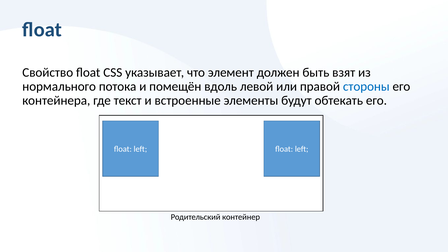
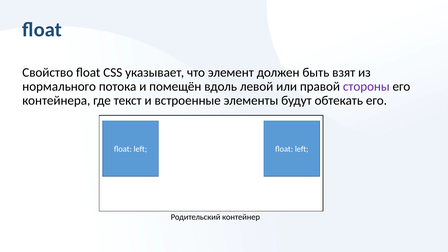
стороны colour: blue -> purple (366, 87)
